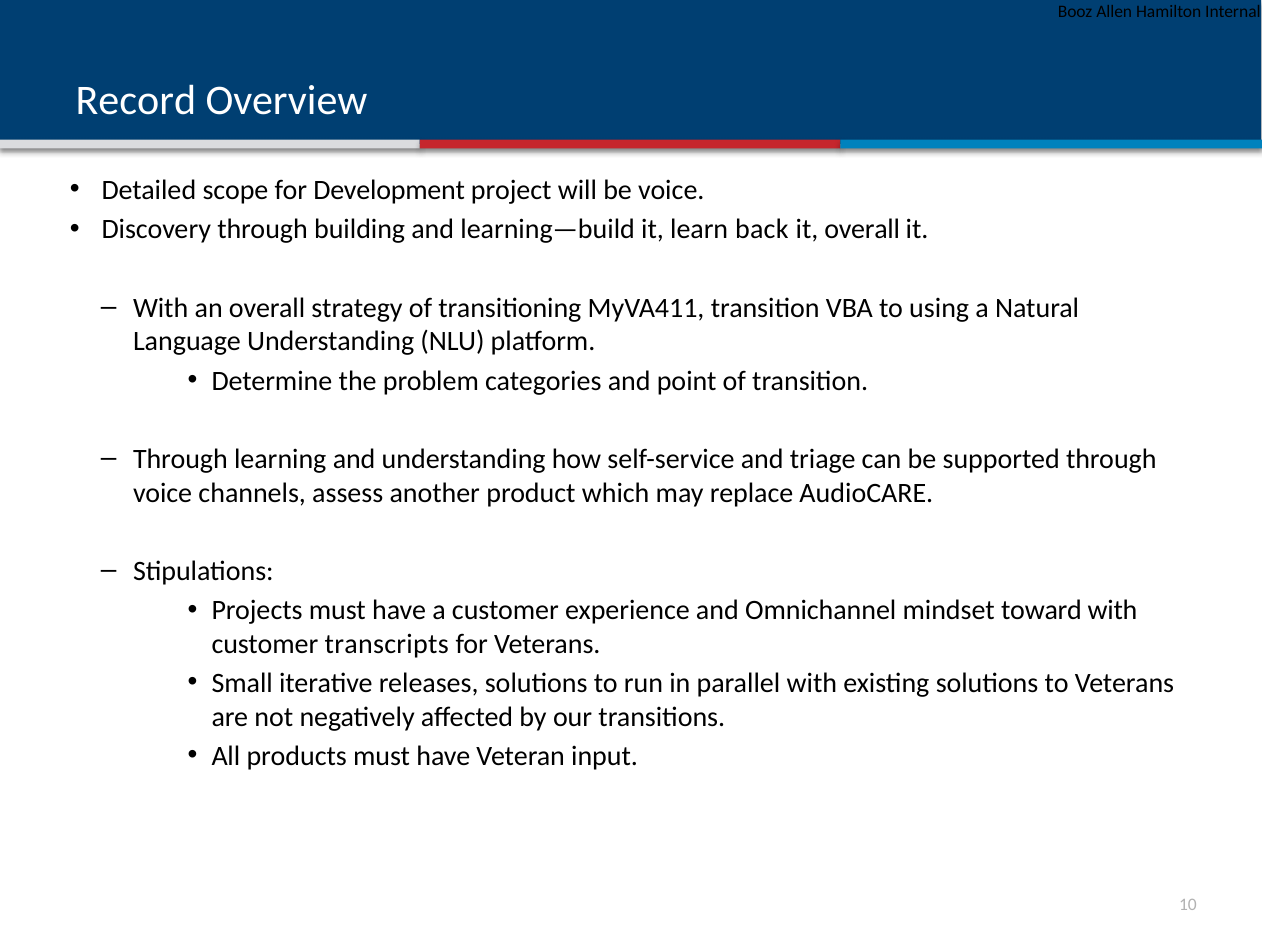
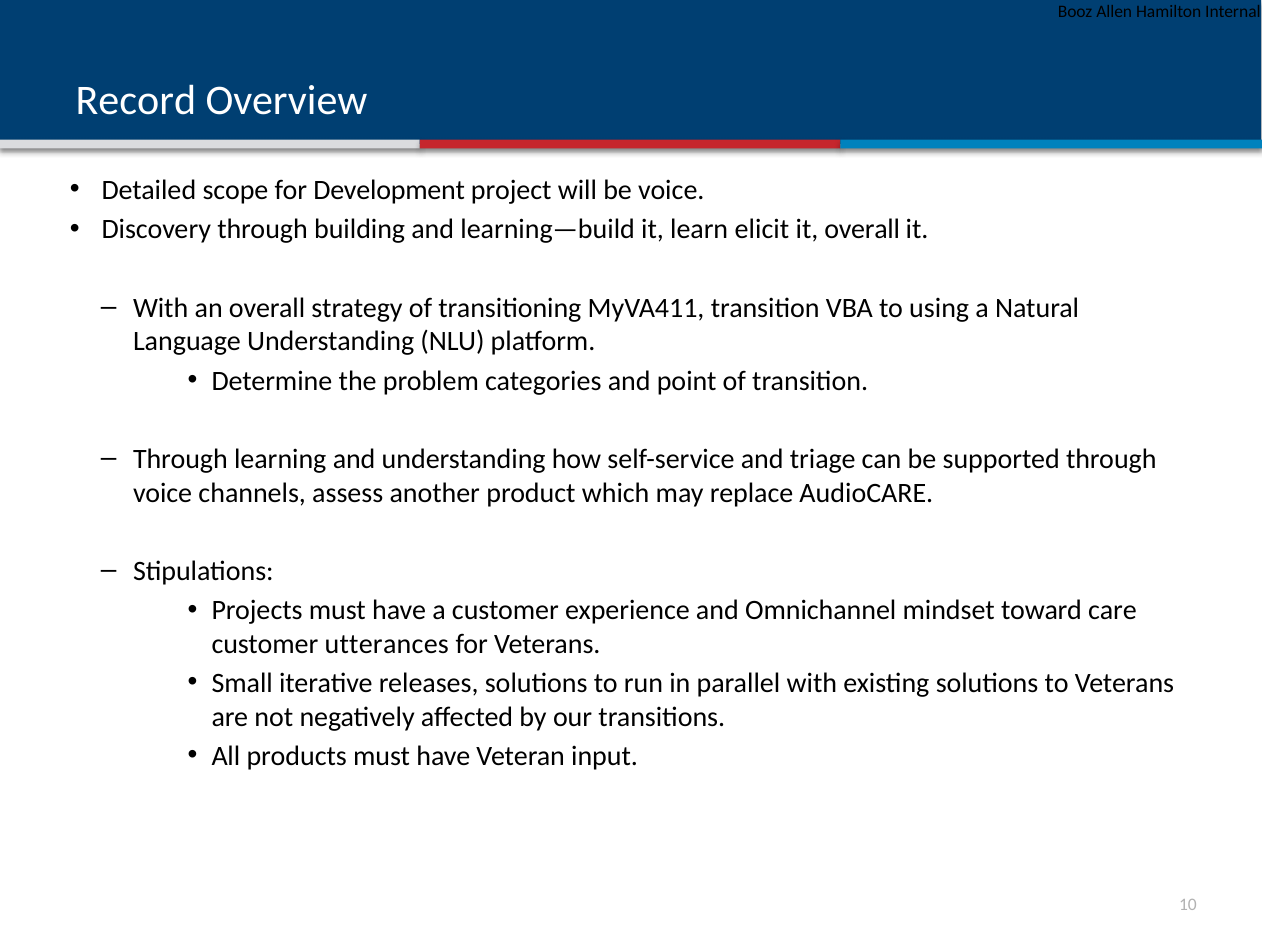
back: back -> elicit (762, 229)
toward with: with -> care (1112, 610)
transcripts: transcripts -> utterances (387, 644)
